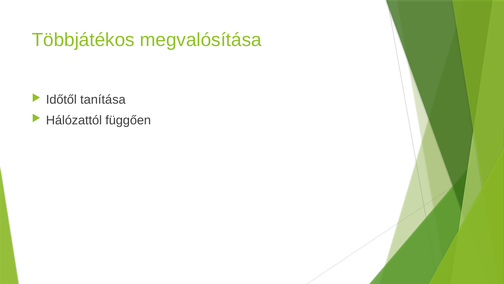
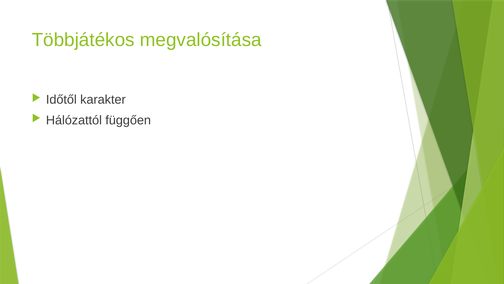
tanítása: tanítása -> karakter (103, 100)
